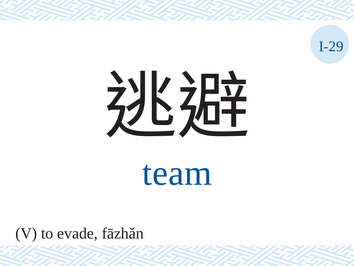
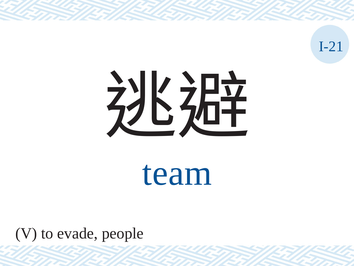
I-29: I-29 -> I-21 (331, 46)
fāzhǎn: fāzhǎn -> people (123, 233)
